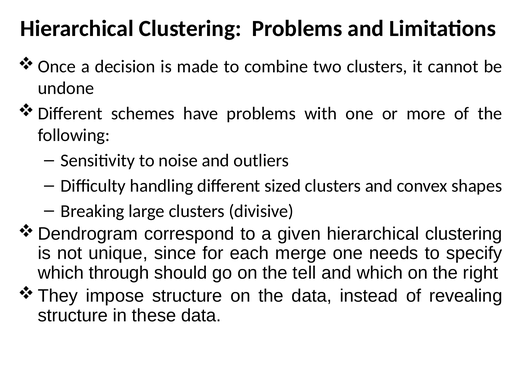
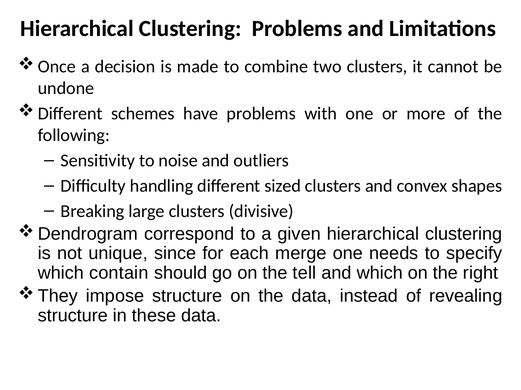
through: through -> contain (119, 273)
